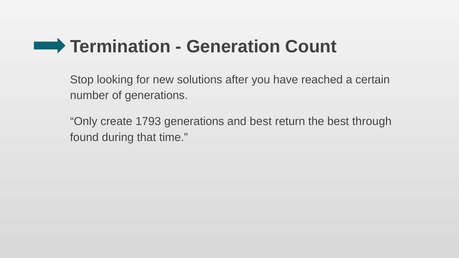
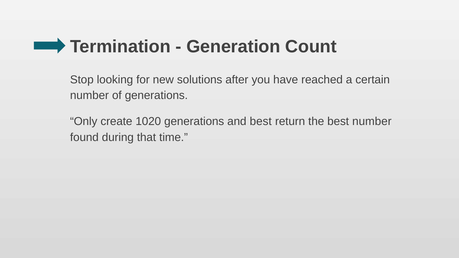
1793: 1793 -> 1020 (148, 121)
best through: through -> number (372, 121)
